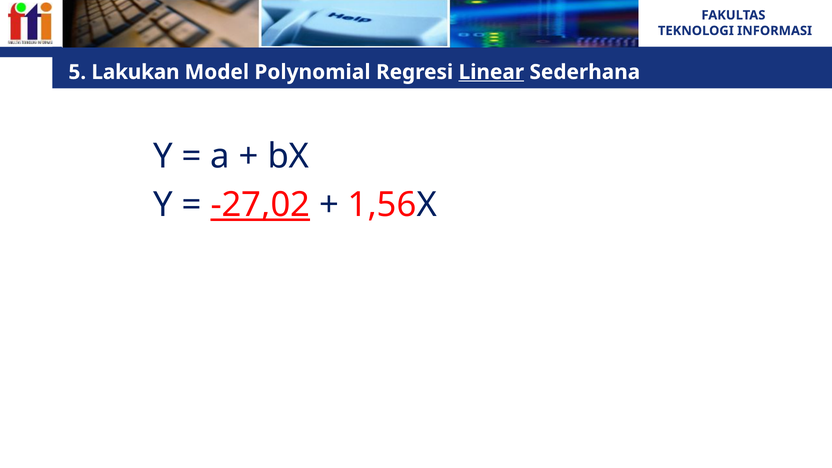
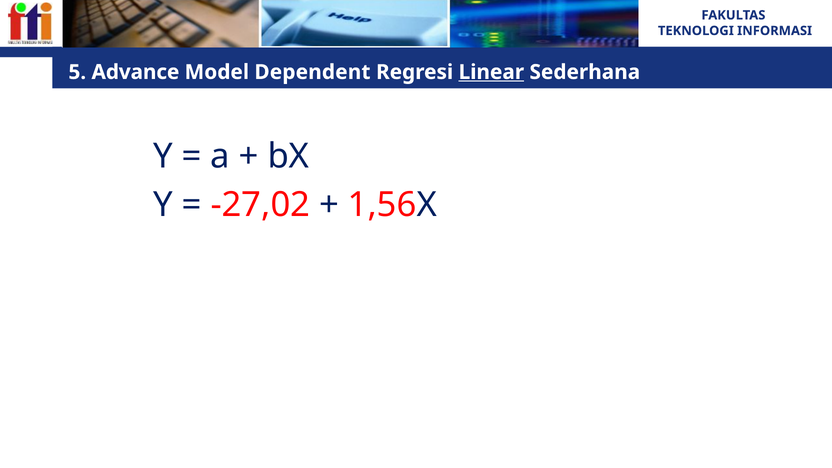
Lakukan: Lakukan -> Advance (135, 72)
Polynomial: Polynomial -> Dependent (312, 72)
-27,02 underline: present -> none (260, 205)
